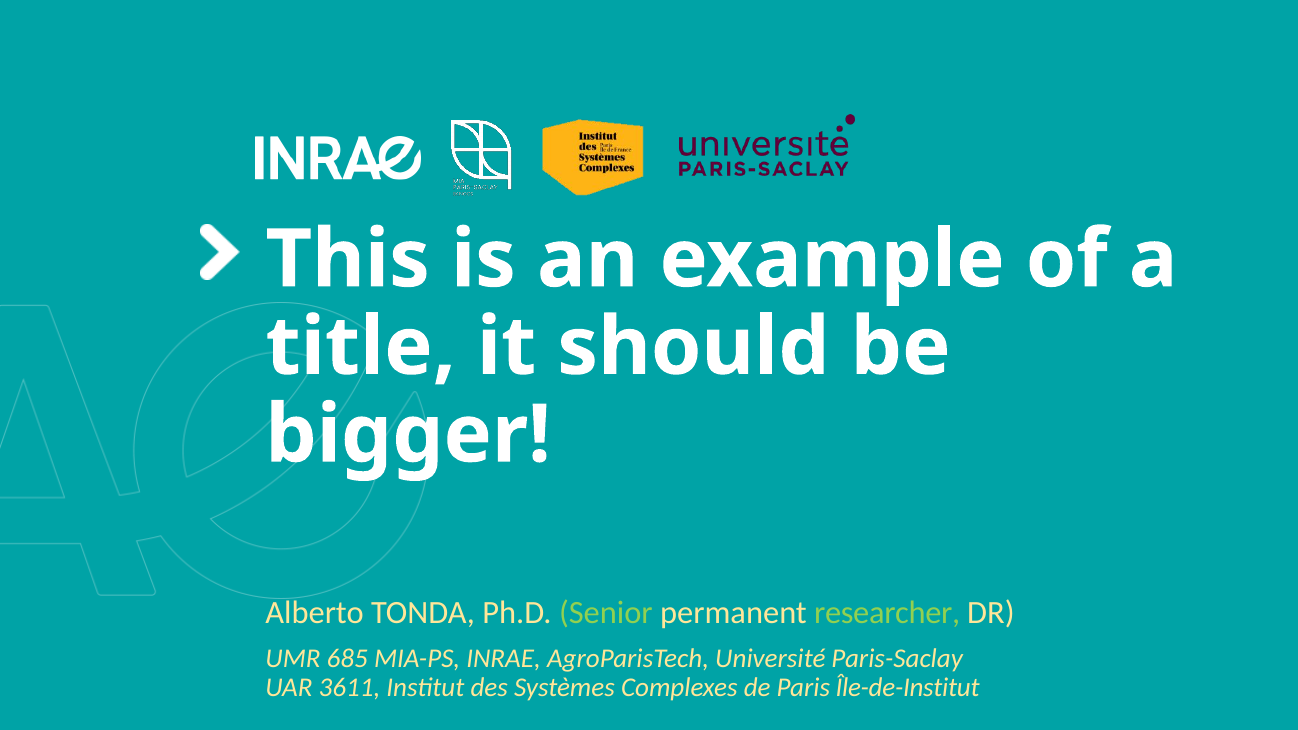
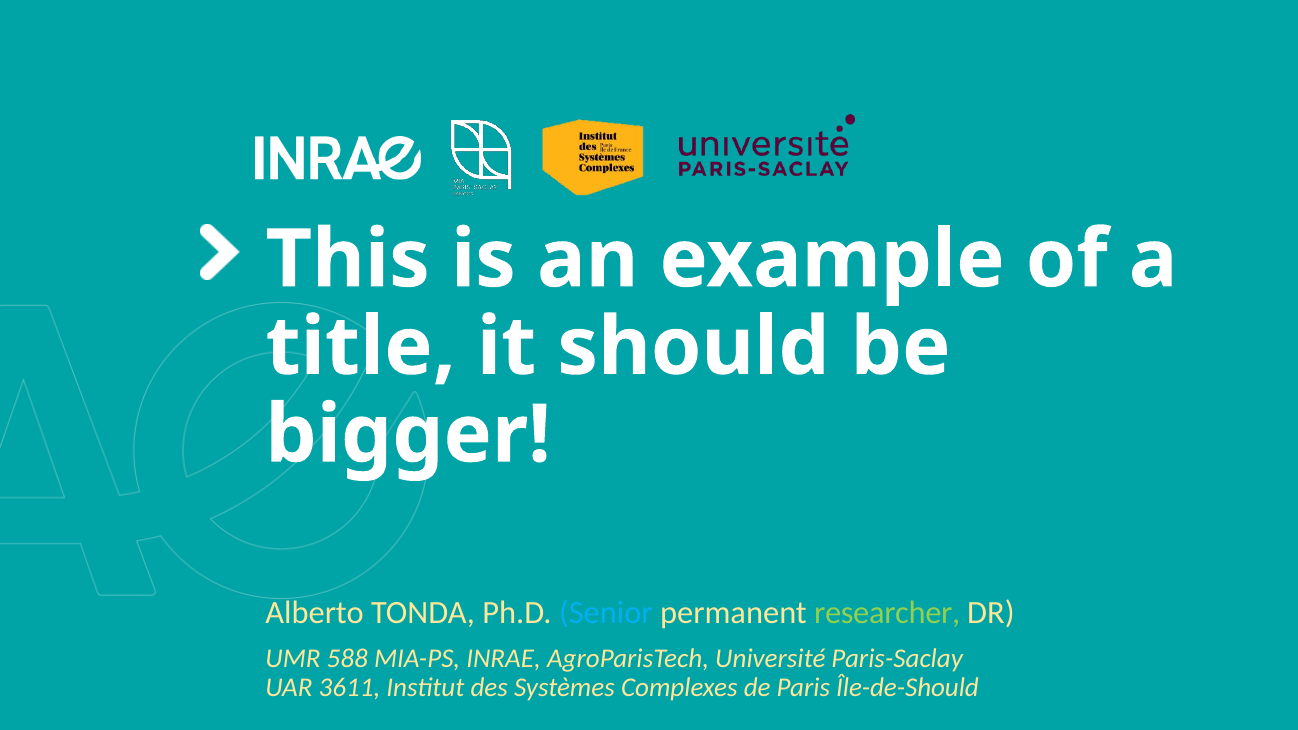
Senior colour: light green -> light blue (606, 613)
685: 685 -> 588 (347, 658)
Île-de-Institut: Île-de-Institut -> Île-de-Should (908, 687)
